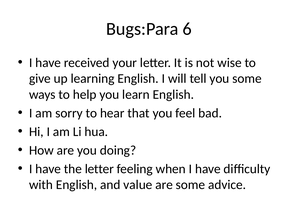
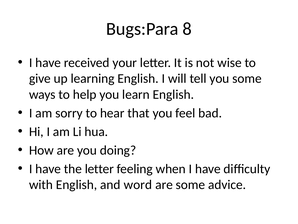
6: 6 -> 8 (187, 29)
value: value -> word (138, 184)
